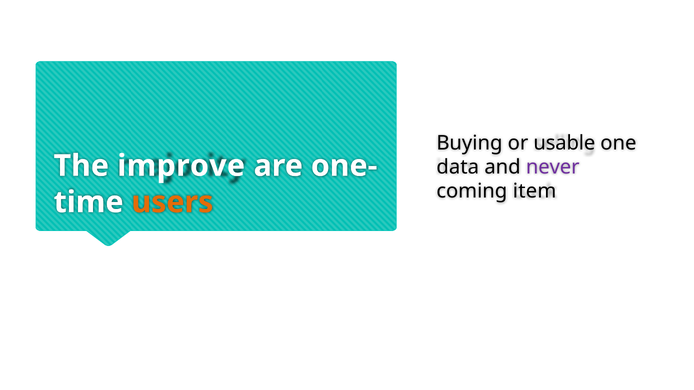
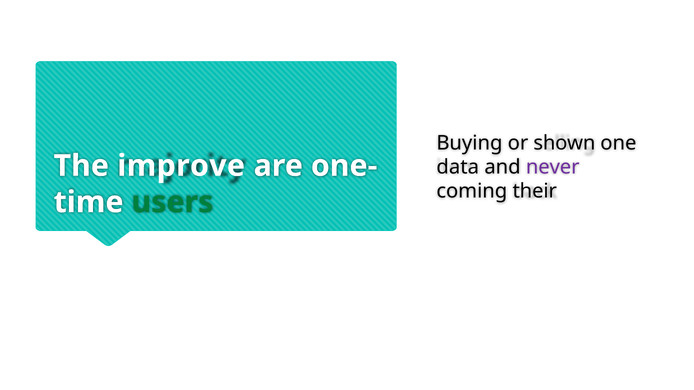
usable: usable -> shown (564, 143)
item: item -> their (535, 191)
users colour: orange -> green (172, 202)
